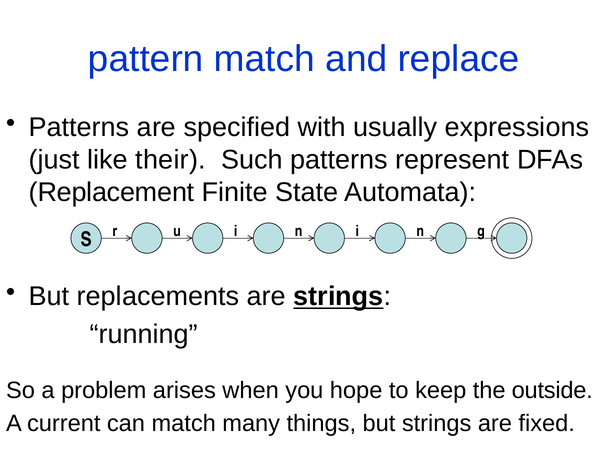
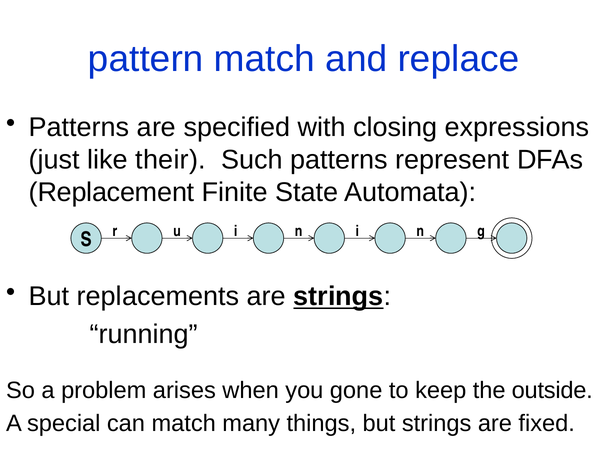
usually: usually -> closing (395, 128)
hope: hope -> gone (356, 391)
current: current -> special (64, 424)
